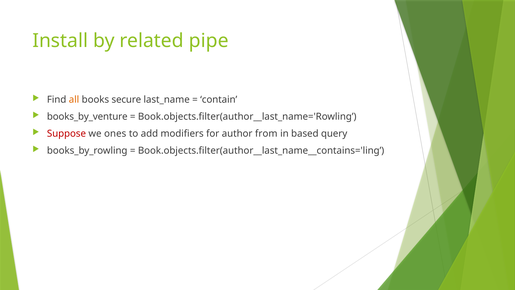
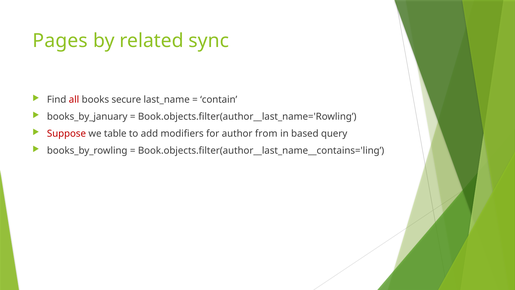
Install: Install -> Pages (60, 41)
pipe: pipe -> sync (209, 41)
all colour: orange -> red (74, 100)
books_by_venture: books_by_venture -> books_by_january (87, 117)
ones: ones -> table (115, 134)
